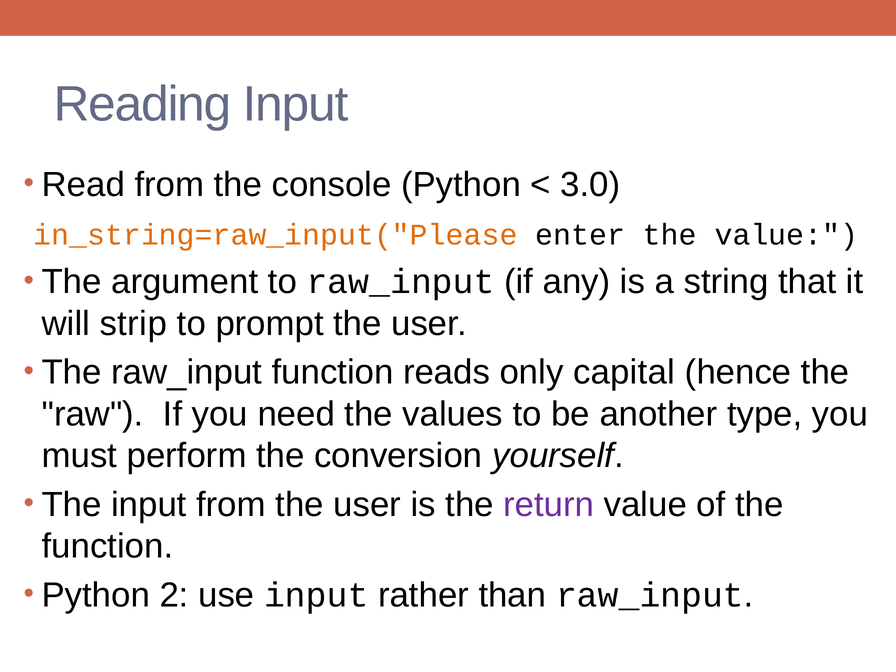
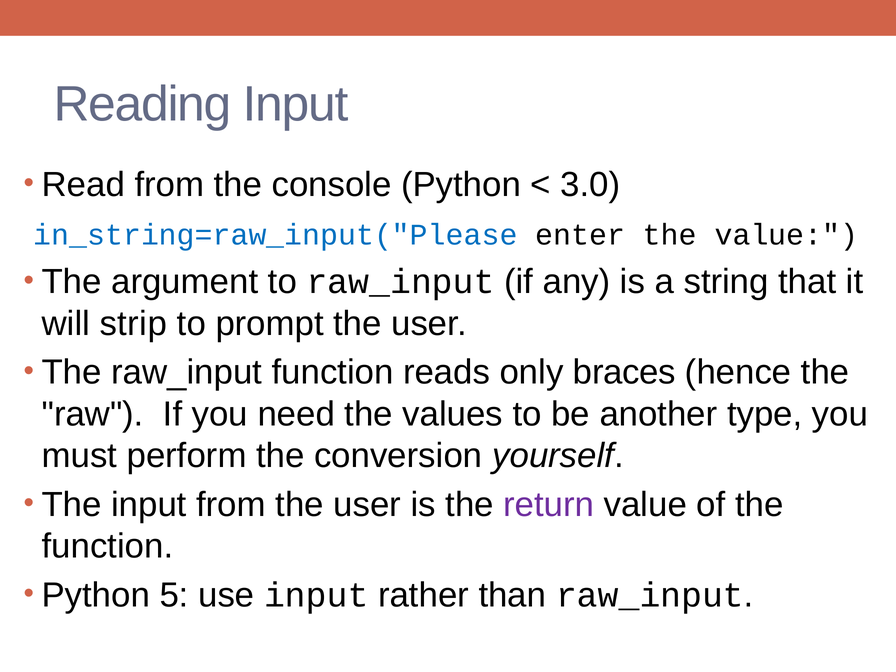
in_string=raw_input("Please colour: orange -> blue (275, 235)
capital: capital -> braces (624, 372)
2: 2 -> 5 (174, 595)
